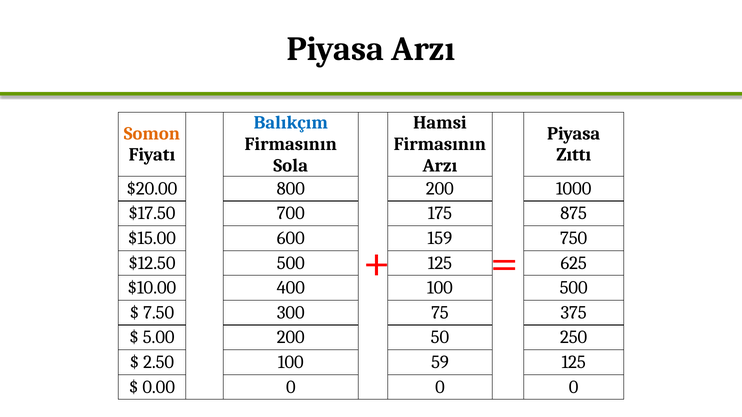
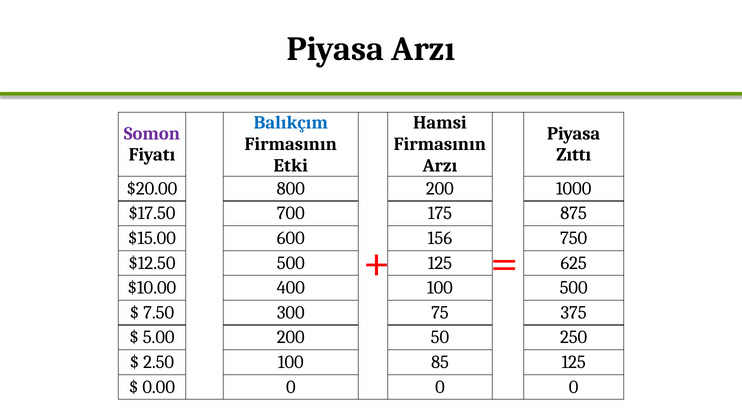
Somon colour: orange -> purple (152, 134)
Sola: Sola -> Etki (291, 166)
159: 159 -> 156 (440, 238)
59: 59 -> 85 (440, 362)
